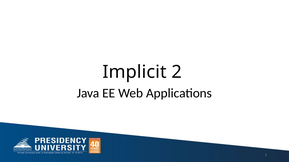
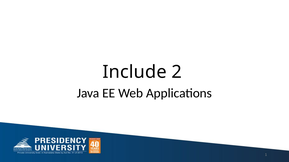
Implicit: Implicit -> Include (135, 72)
